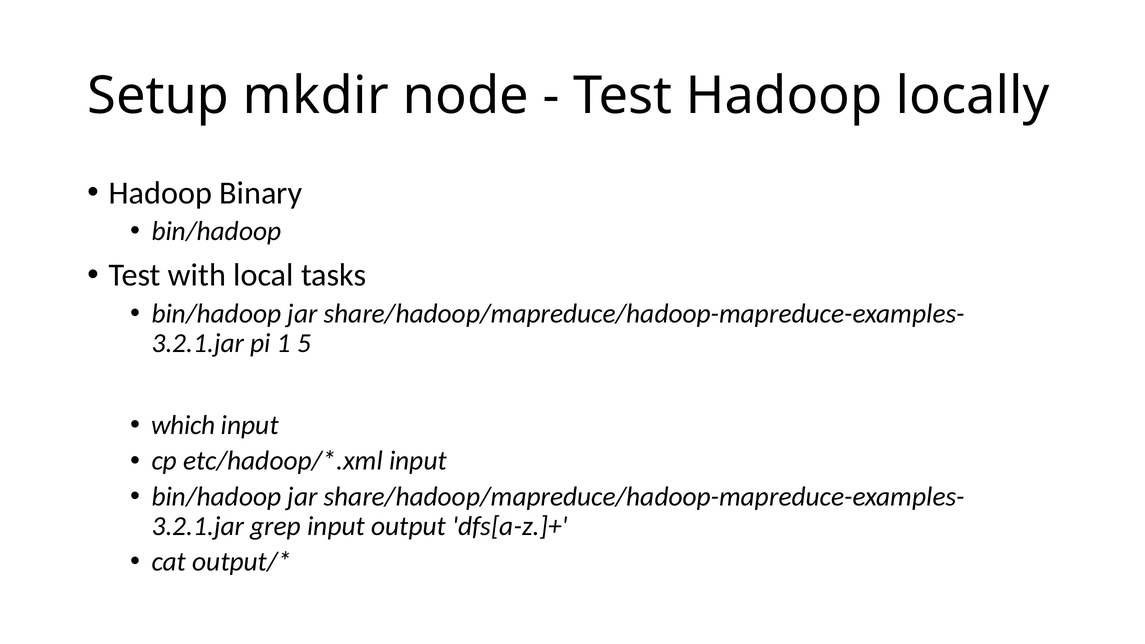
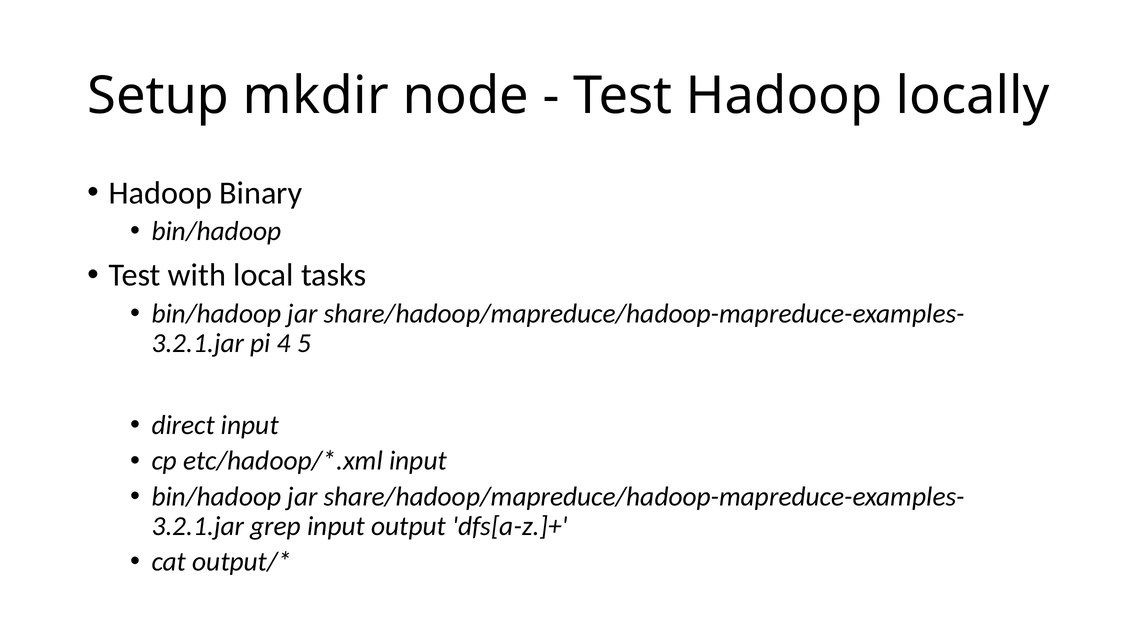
1: 1 -> 4 (284, 343)
which: which -> direct (183, 425)
